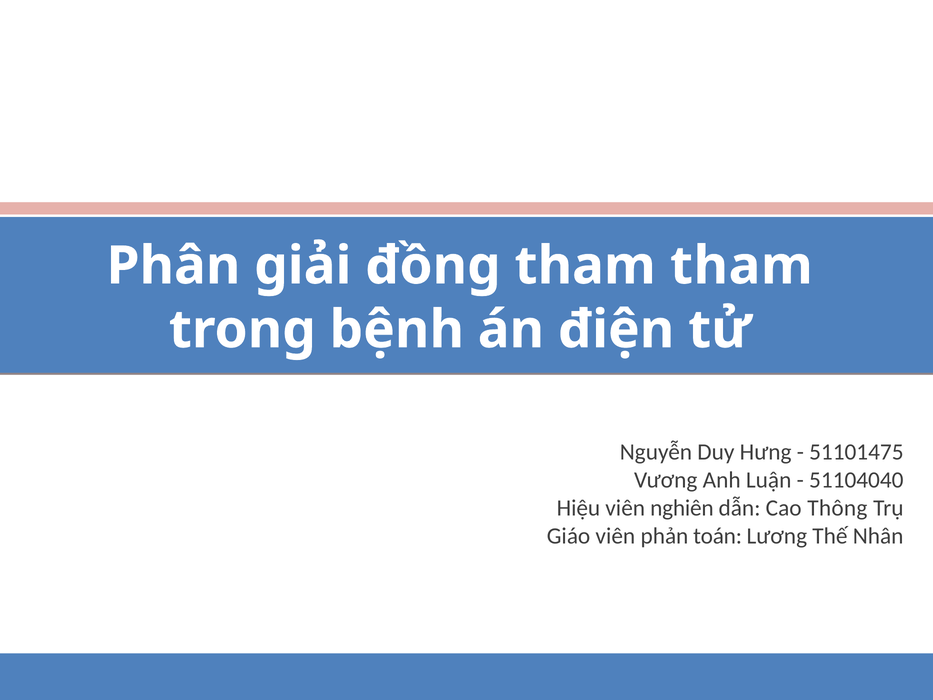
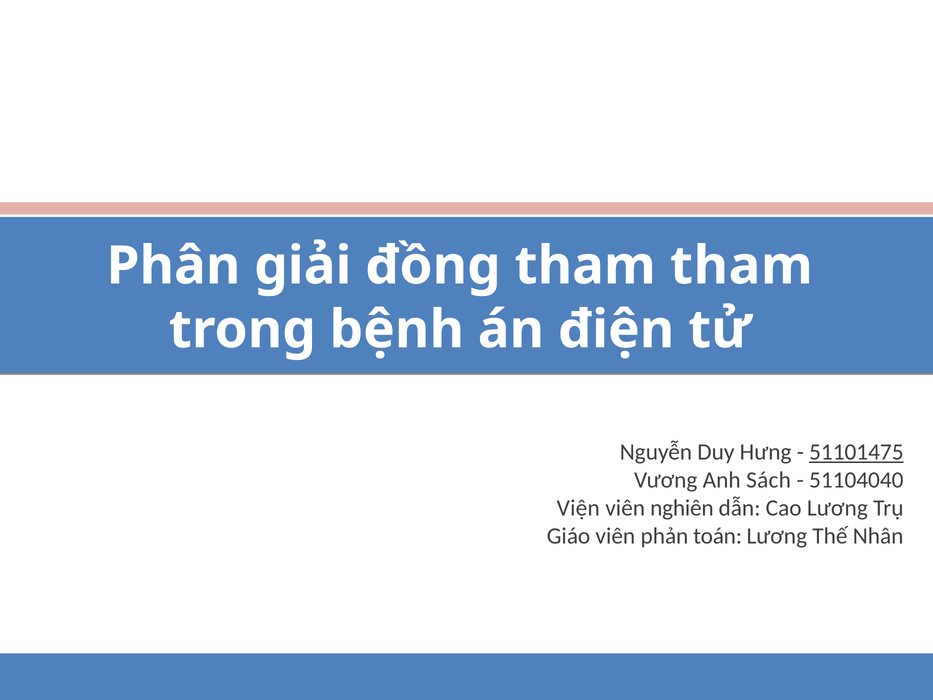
51101475 underline: none -> present (856, 452)
Luận: Luận -> Sách (769, 480)
Hiệu: Hiệu -> Viện (578, 508)
Cao Thông: Thông -> Lương (837, 508)
